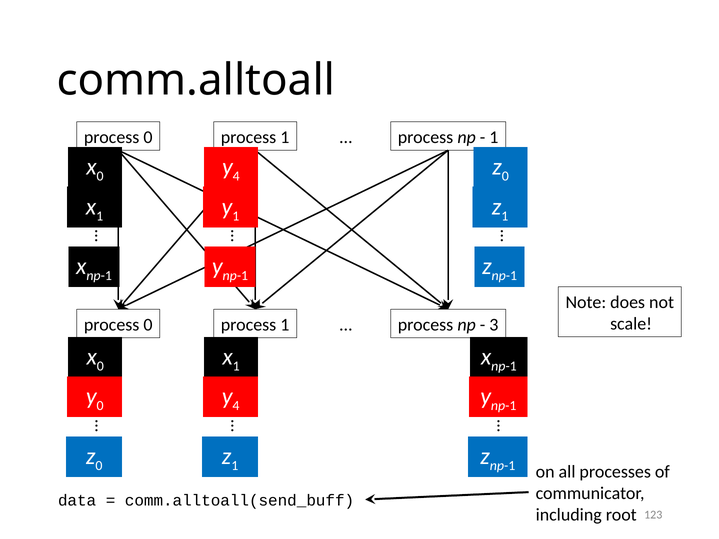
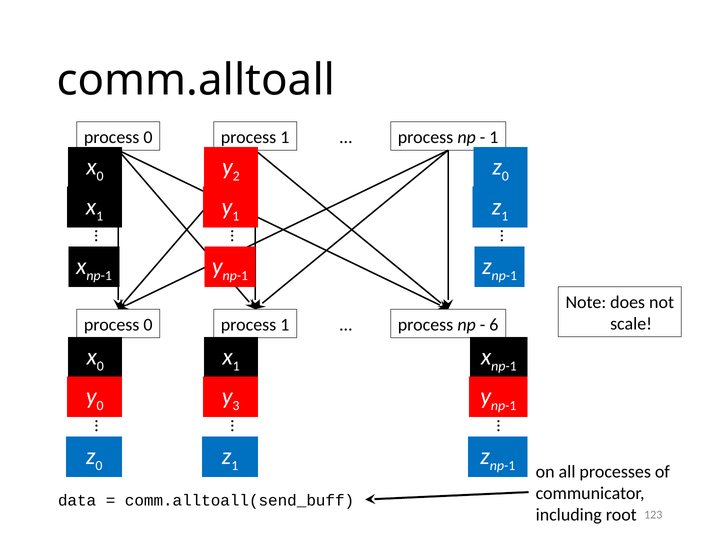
4: 4 -> 2 (236, 176)
3: 3 -> 6 (494, 325)
4: 4 -> 3 (236, 406)
